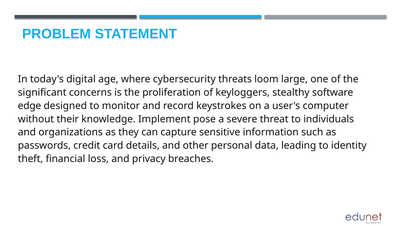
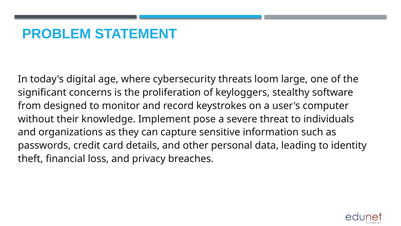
edge: edge -> from (29, 106)
